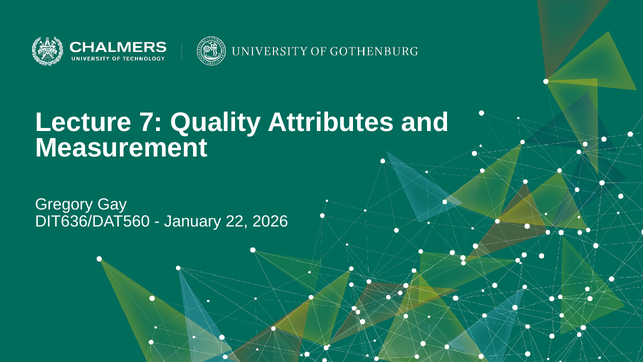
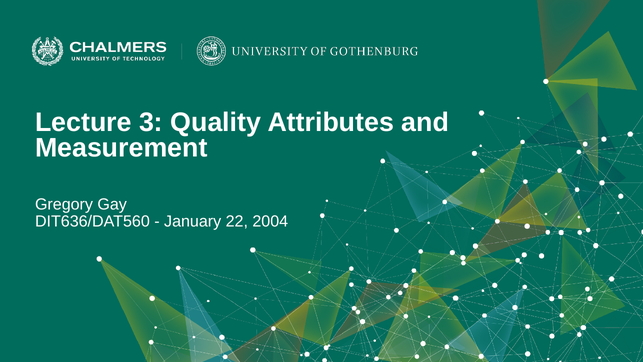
7: 7 -> 3 (151, 122)
2026: 2026 -> 2004 (270, 221)
